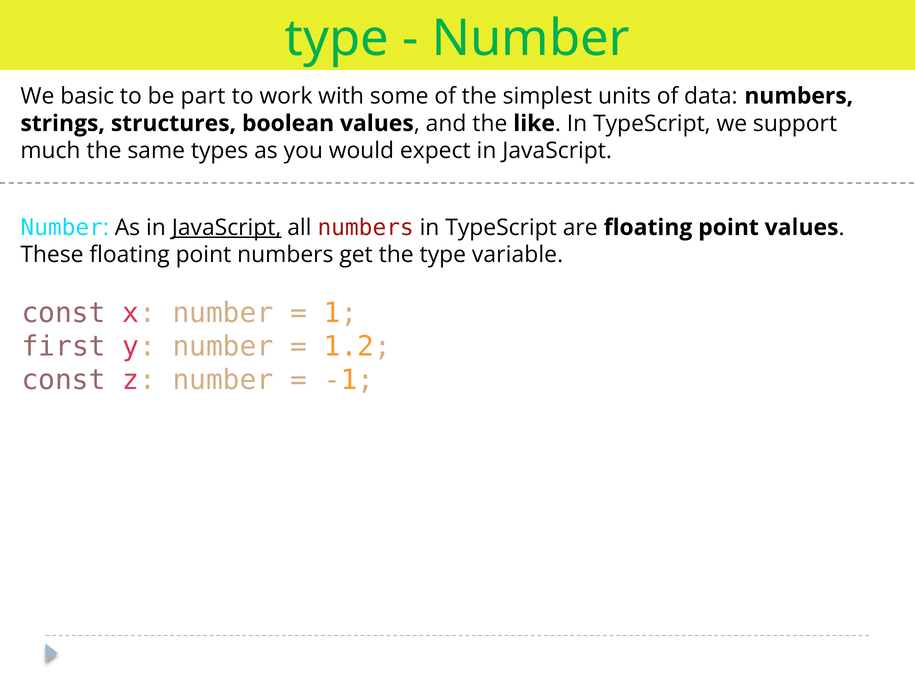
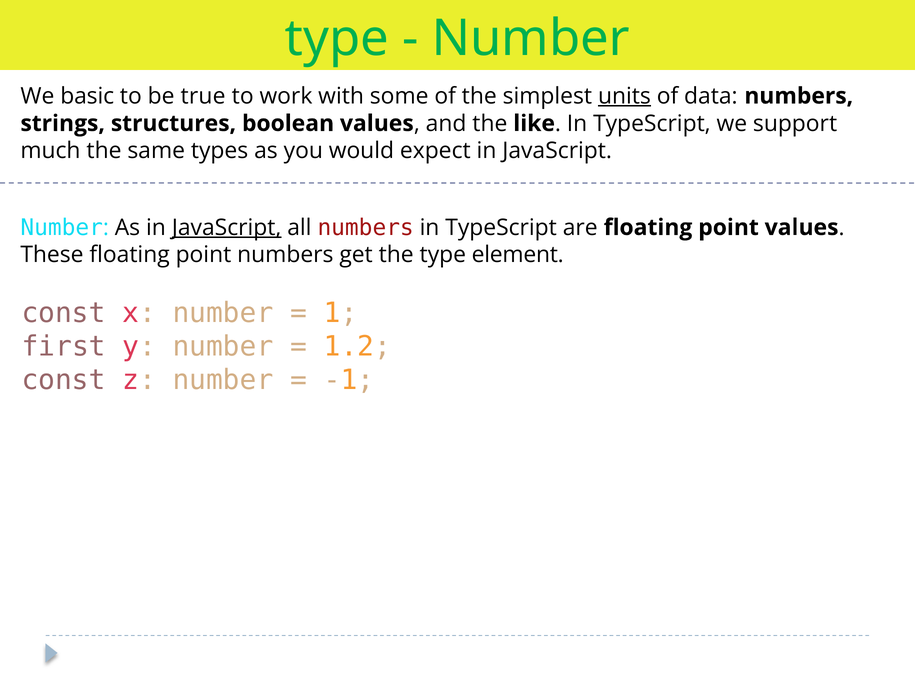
part: part -> true (203, 96)
units underline: none -> present (624, 96)
variable: variable -> element (518, 255)
